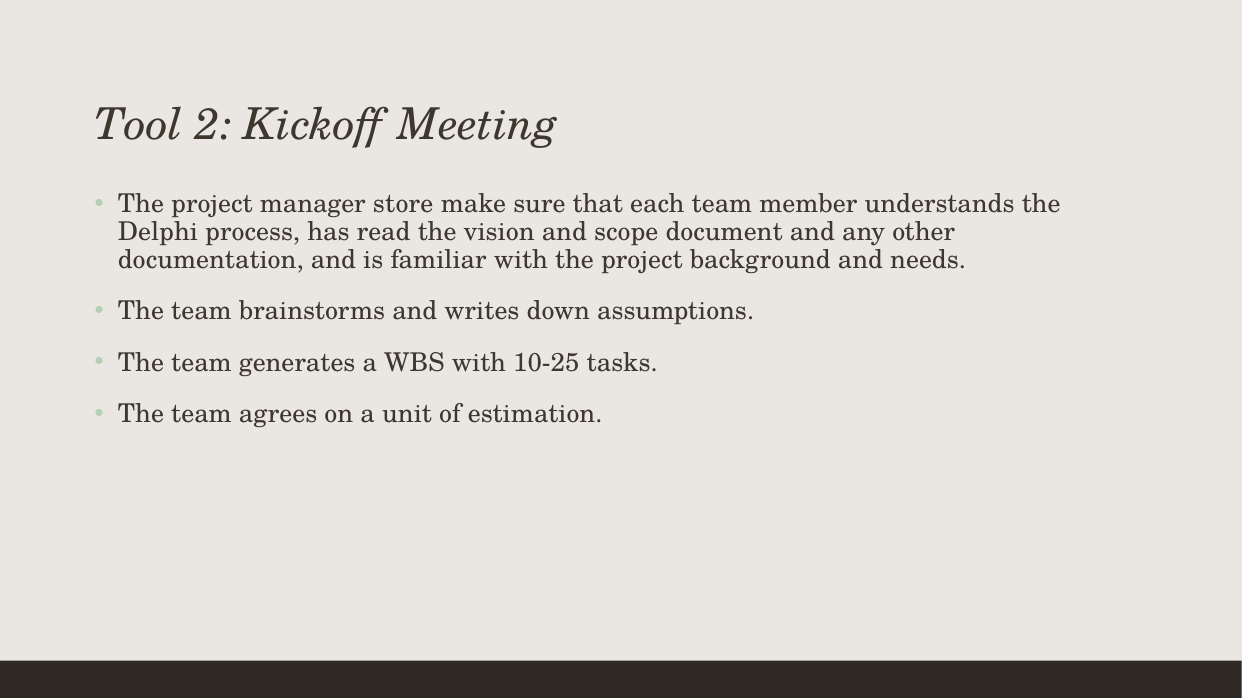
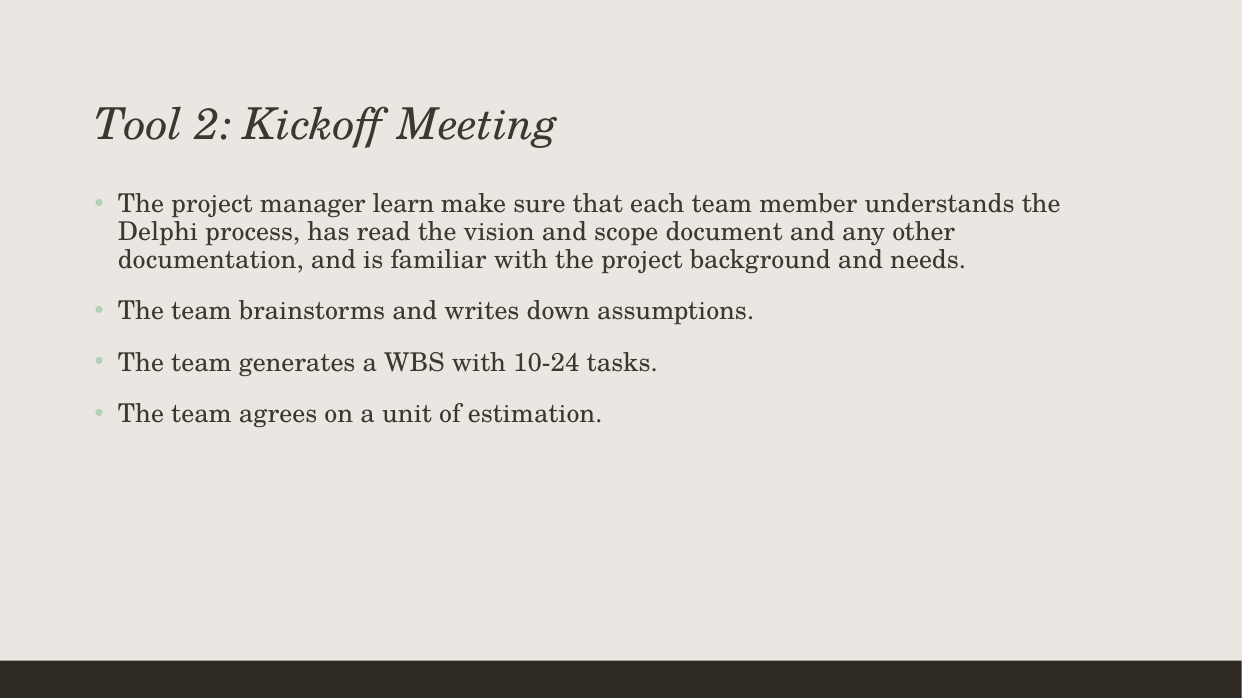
store: store -> learn (403, 204)
10-25: 10-25 -> 10-24 (546, 363)
